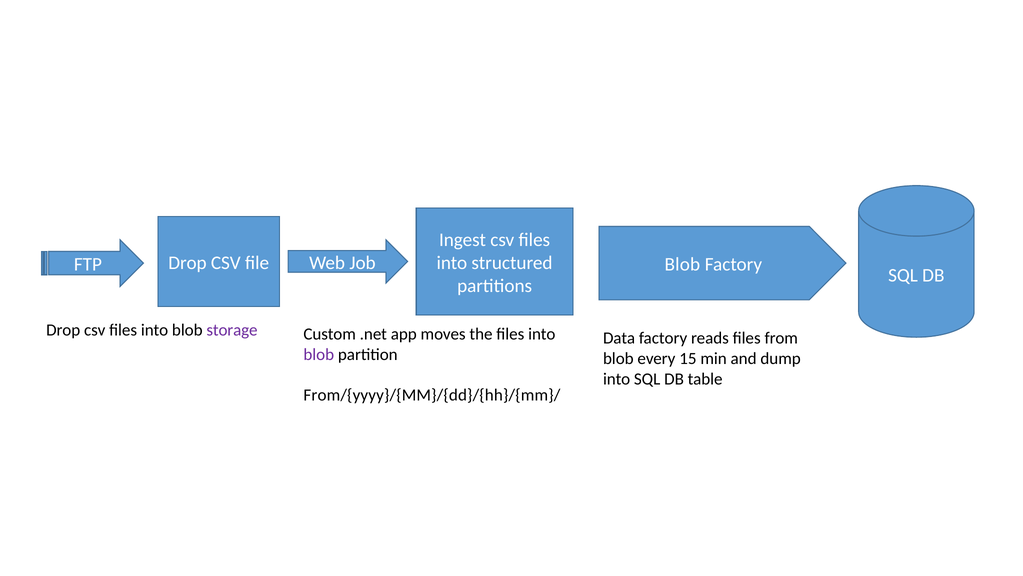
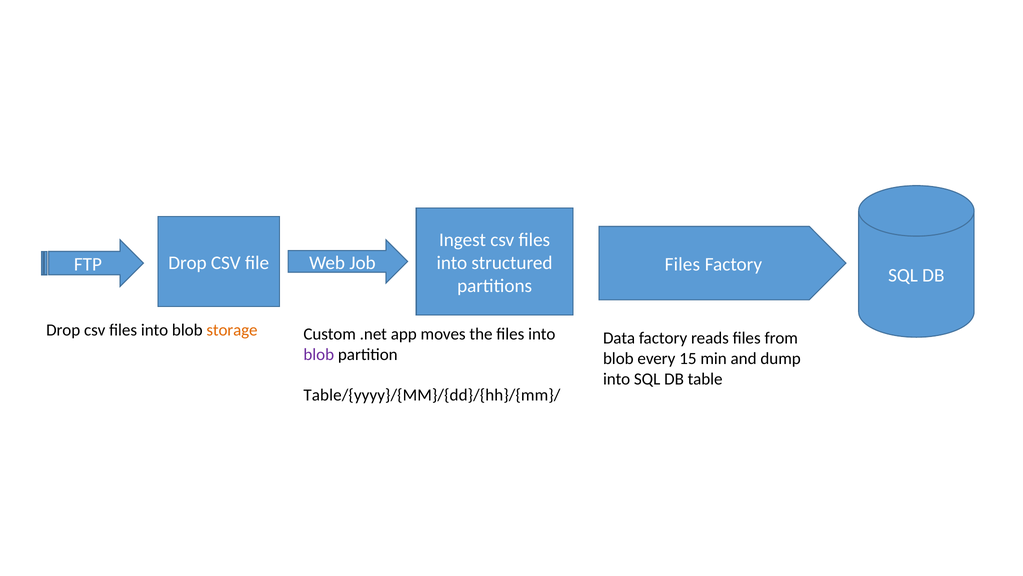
Blob: Blob -> Files (682, 264)
storage colour: purple -> orange (232, 330)
From/{yyyy}/{MM}/{dd}/{hh}/{mm}/: From/{yyyy}/{MM}/{dd}/{hh}/{mm}/ -> Table/{yyyy}/{MM}/{dd}/{hh}/{mm}/ (432, 395)
